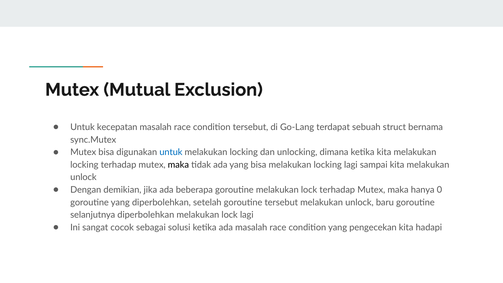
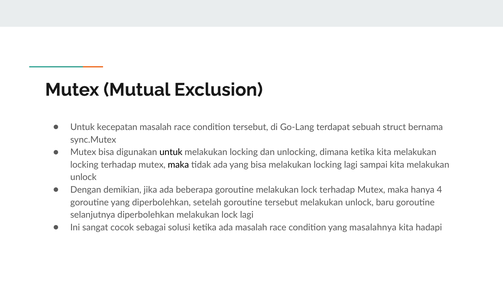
untuk colour: blue -> black (171, 152)
0: 0 -> 4 (439, 190)
pengecekan: pengecekan -> masalahnya (373, 227)
